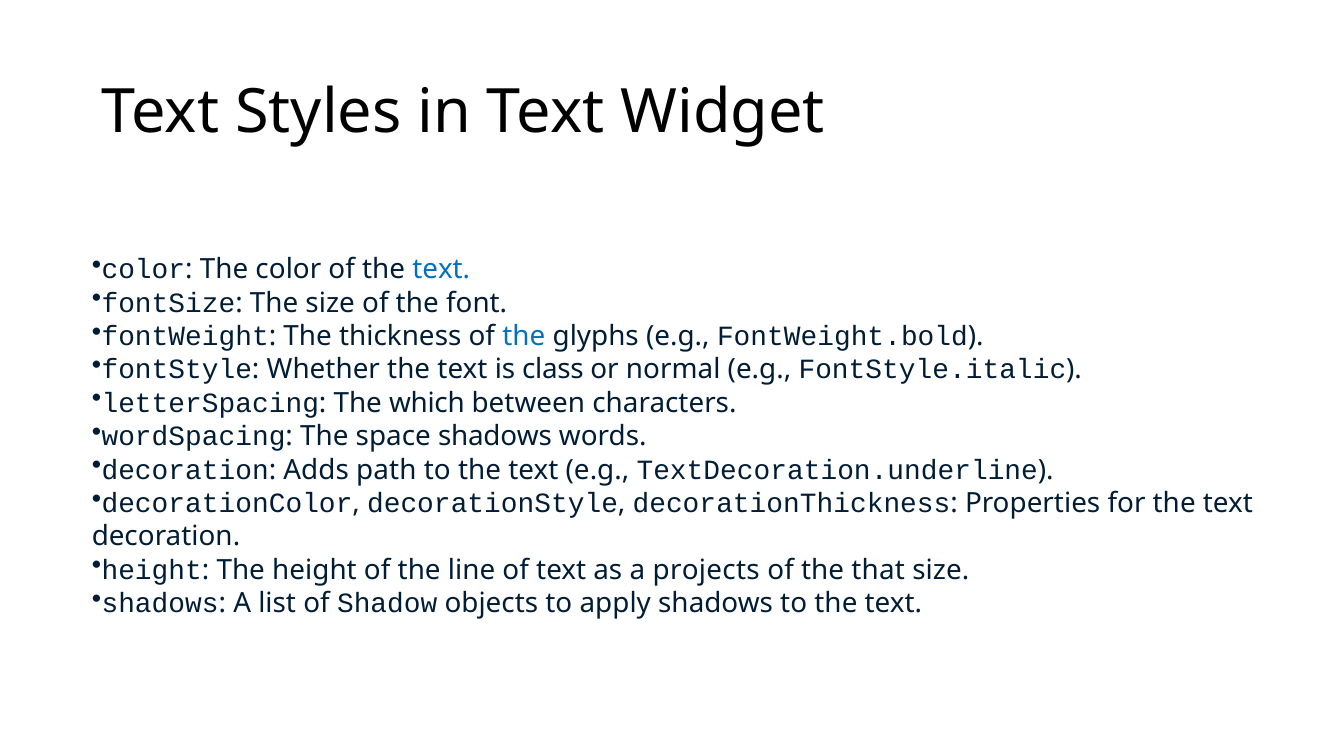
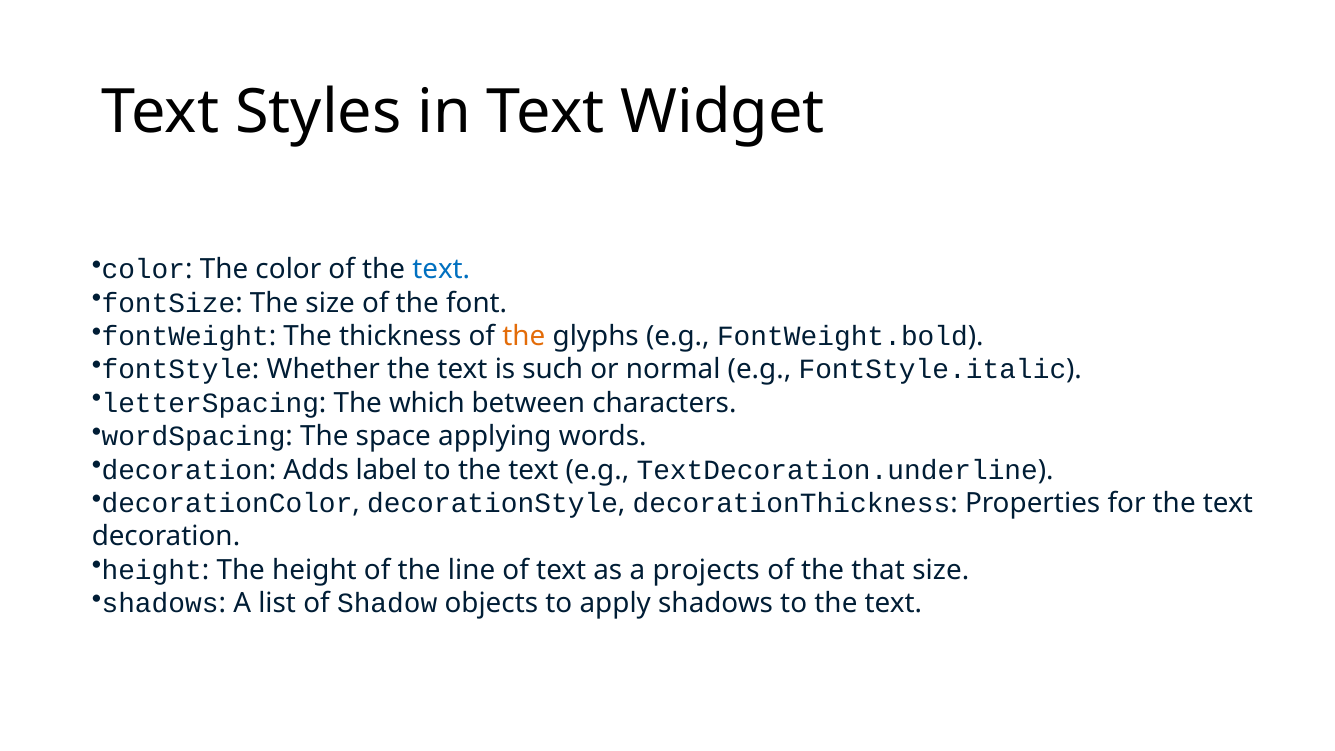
the colour: blue -> orange (524, 336)
class: class -> such (553, 370)
space shadows: shadows -> applying (495, 437)
path: path -> label (387, 470)
